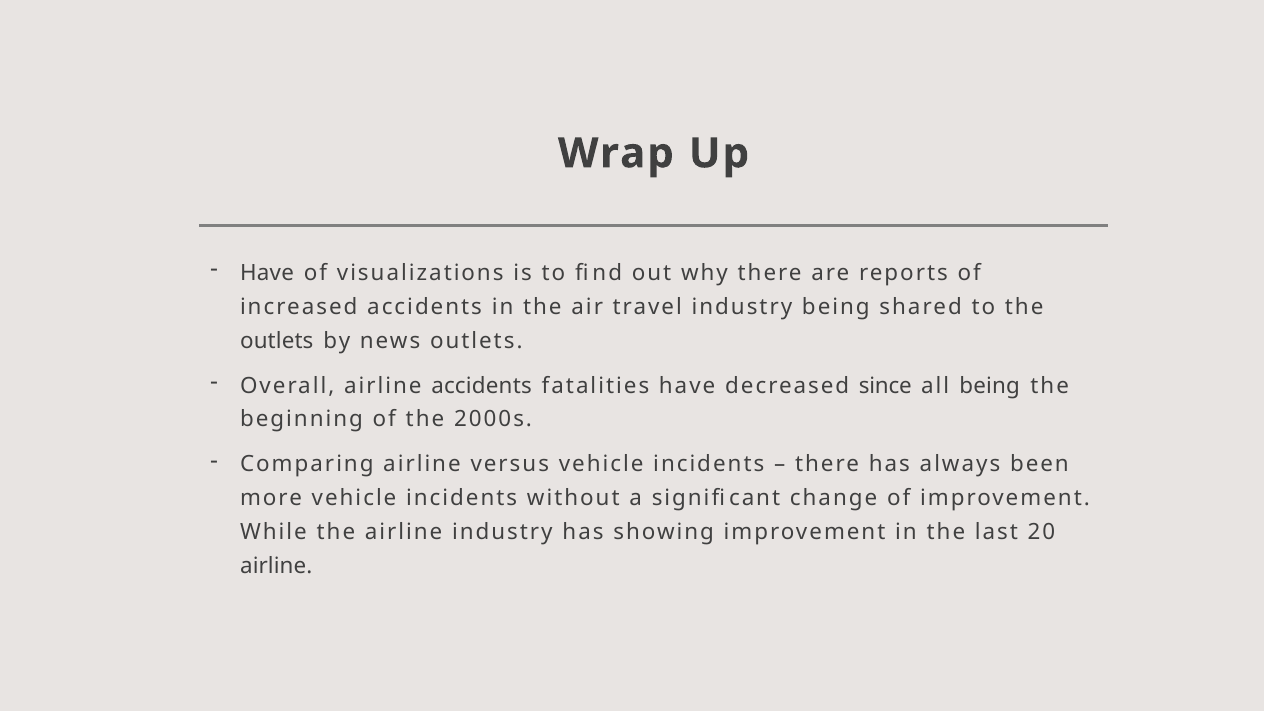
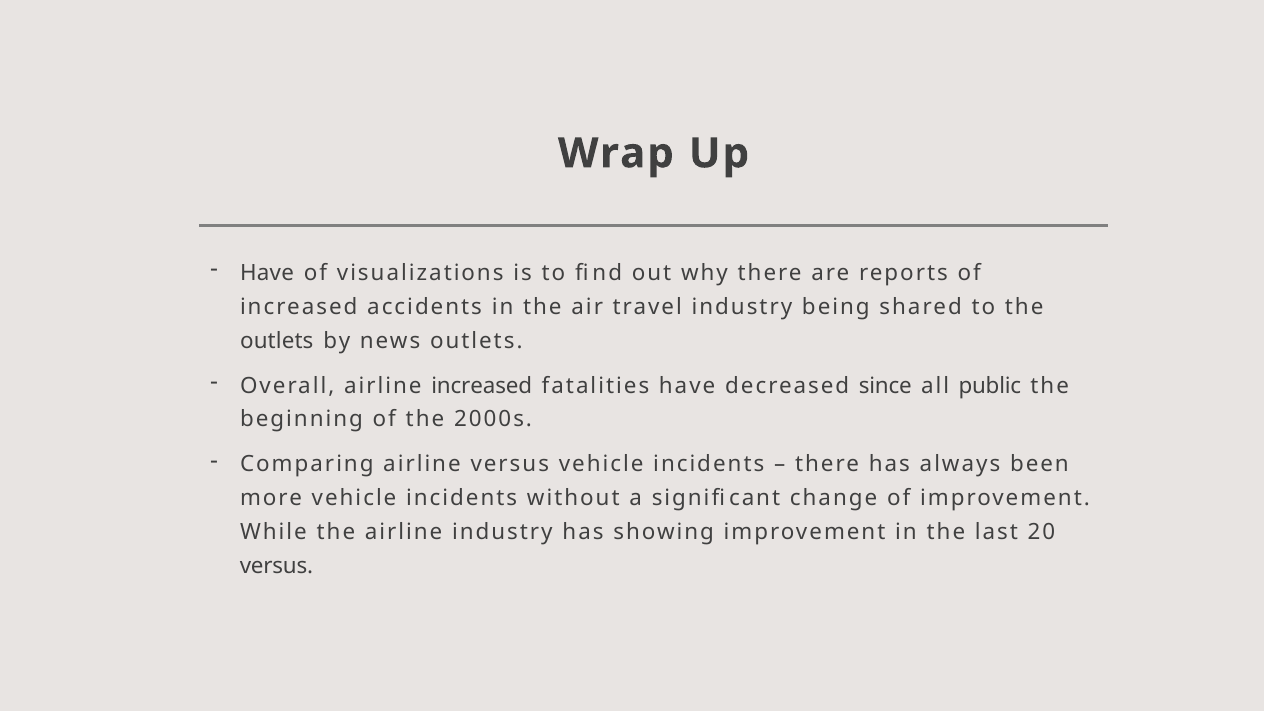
airline accidents: accidents -> increased (482, 386)
all being: being -> public (990, 386)
airline: airline -> versus (276, 566)
